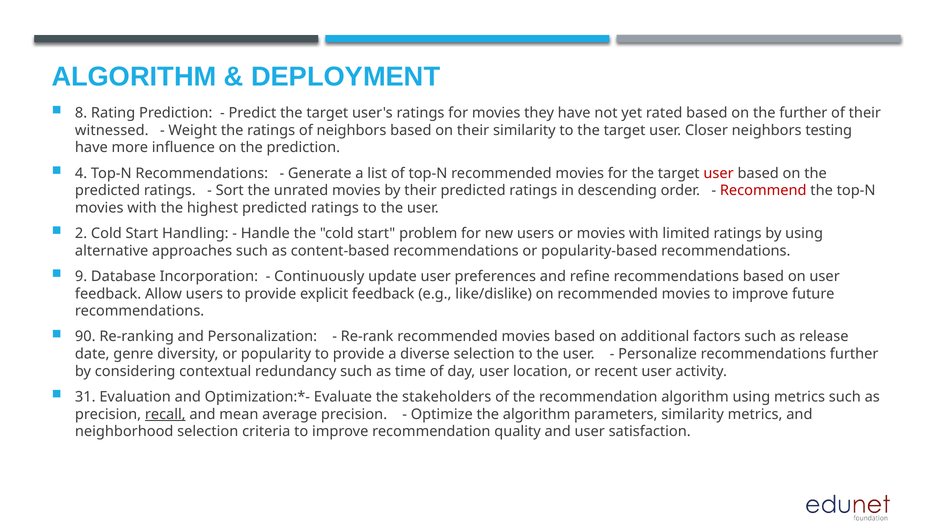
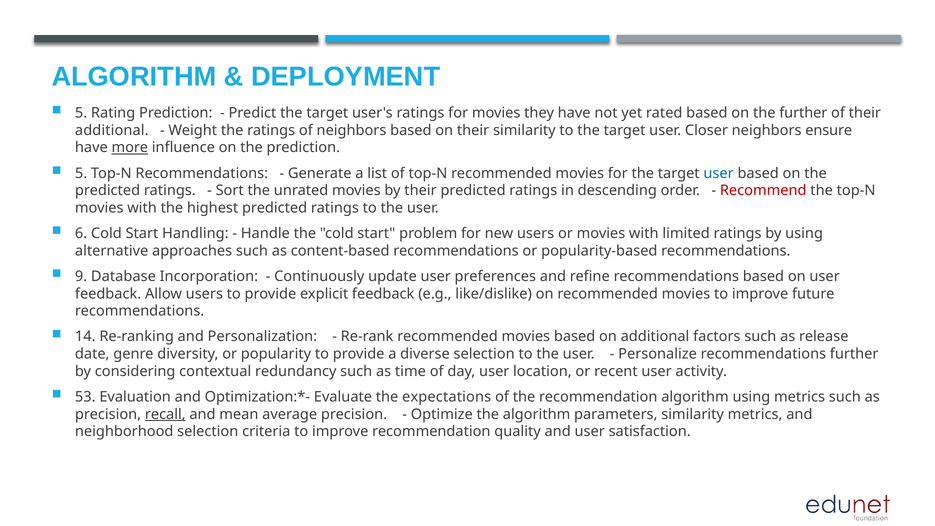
8: 8 -> 5 (81, 113)
witnessed: witnessed -> additional (112, 130)
testing: testing -> ensure (829, 130)
more underline: none -> present (130, 148)
4: 4 -> 5 (81, 173)
user colour: red -> blue (719, 173)
2: 2 -> 6 (81, 233)
90: 90 -> 14 (85, 337)
31: 31 -> 53 (85, 397)
stakeholders: stakeholders -> expectations (447, 397)
